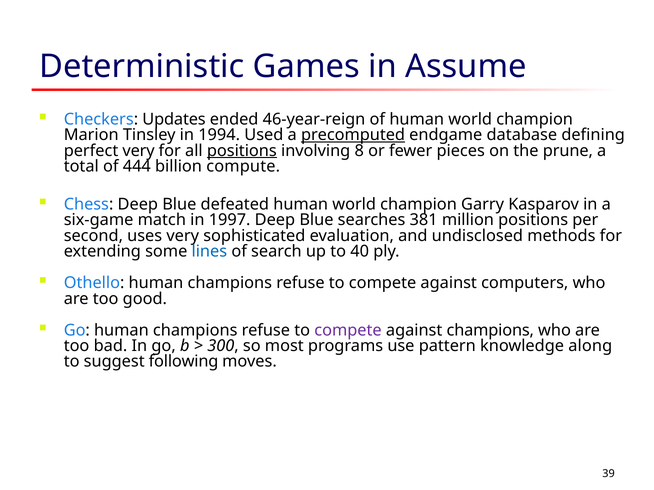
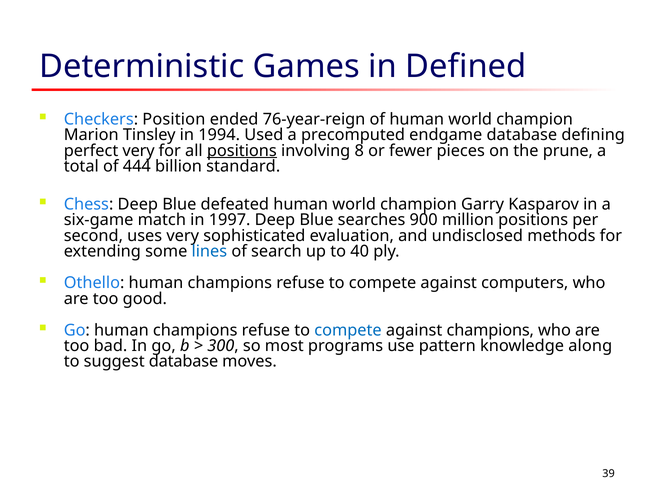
Assume: Assume -> Defined (466, 67)
Updates: Updates -> Position (174, 119)
46-year-reign: 46-year-reign -> 76-year-reign (314, 119)
precomputed underline: present -> none (353, 135)
compute: compute -> standard (243, 167)
381: 381 -> 900 (424, 220)
compete colour: purple -> blue (348, 331)
suggest following: following -> database (184, 362)
